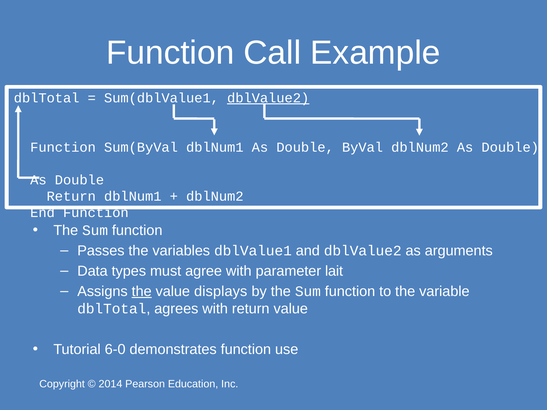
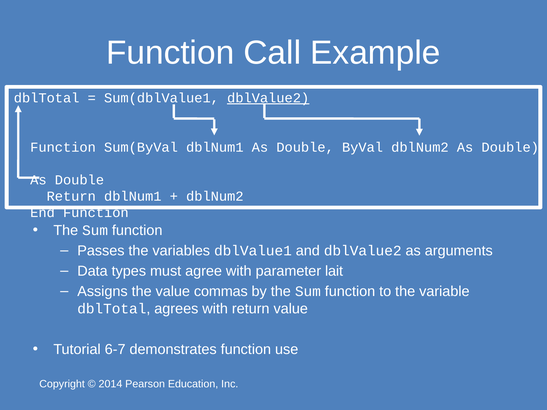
the underline: present -> none (142, 292)
displays: displays -> commas (221, 292)
6-0: 6-0 -> 6-7 (115, 350)
